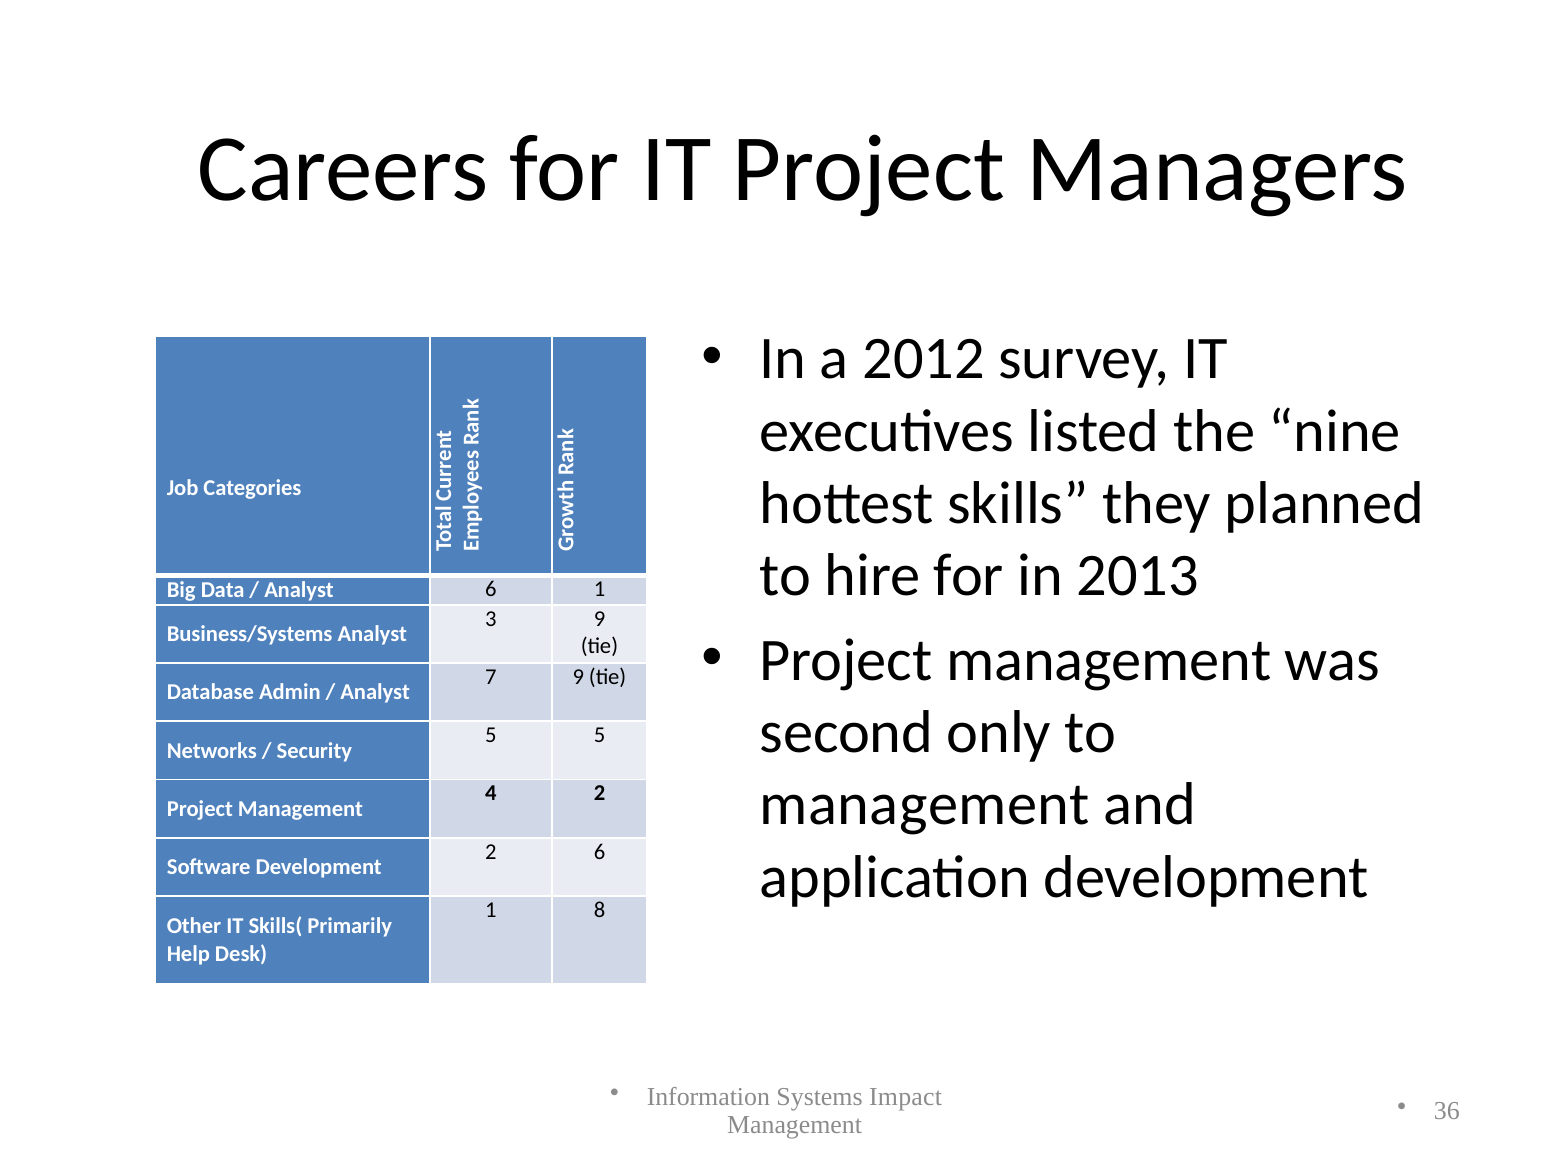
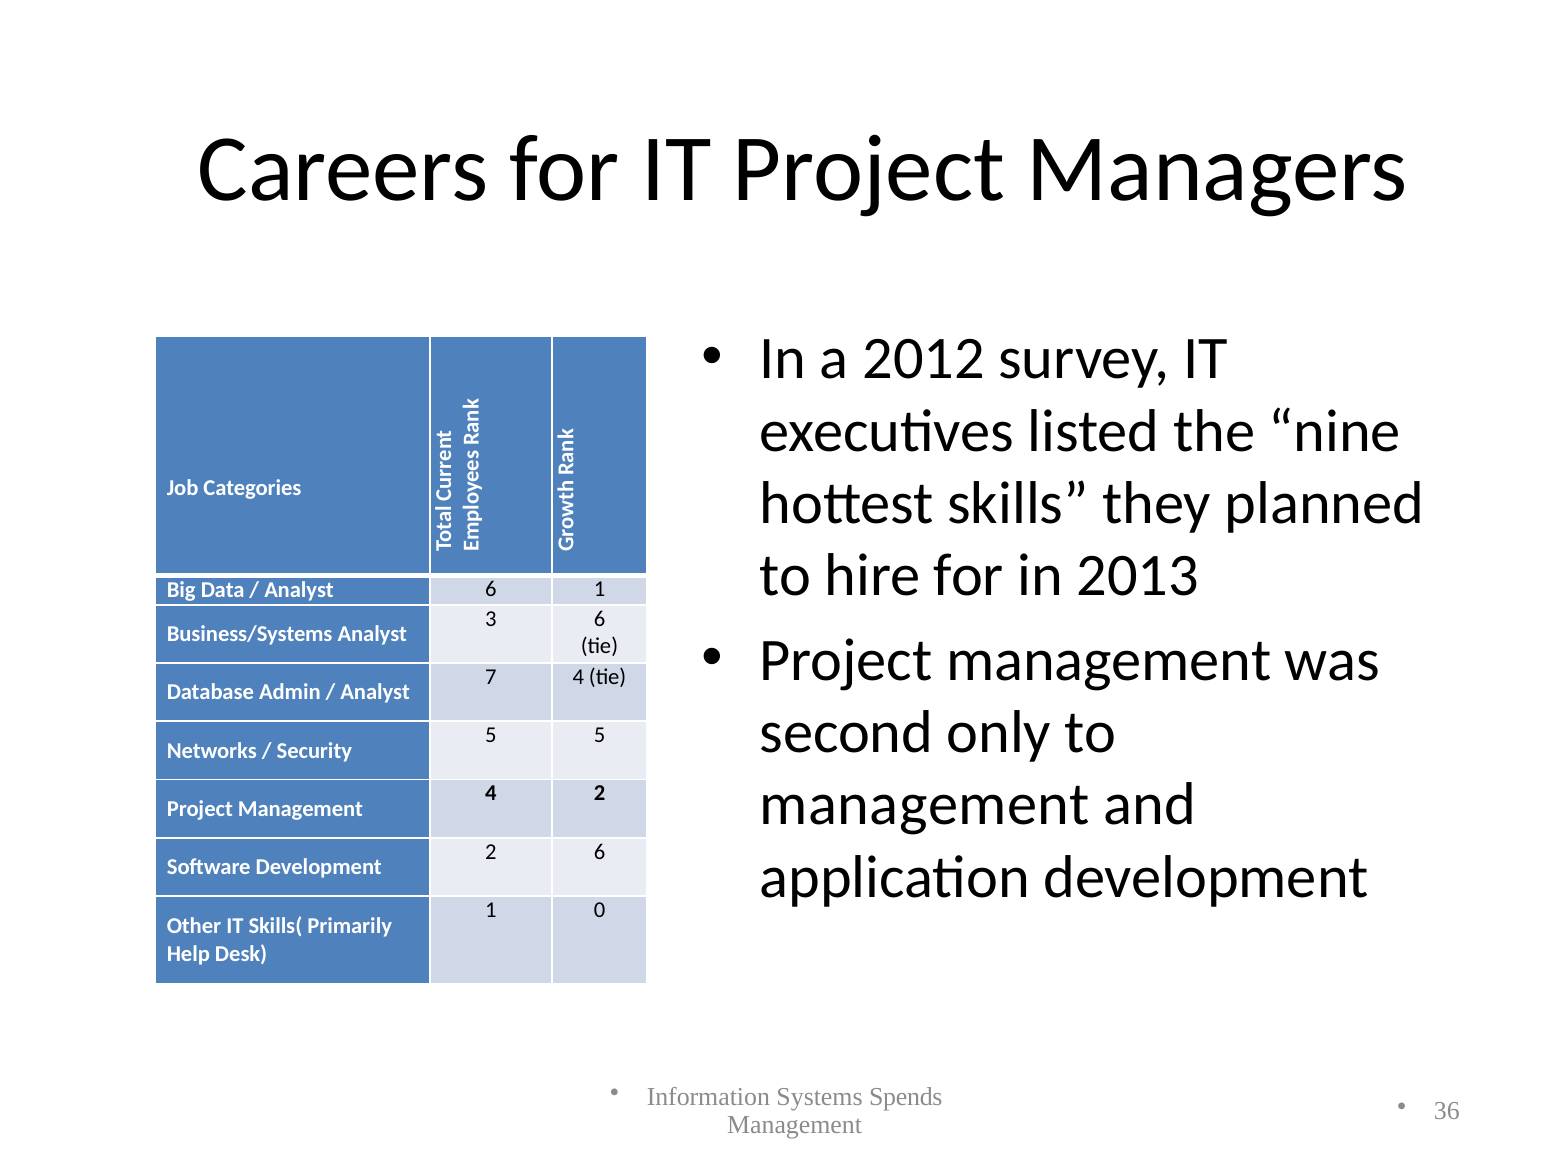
3 9: 9 -> 6 (600, 619)
7 9: 9 -> 4 (578, 677)
8: 8 -> 0 (600, 910)
Impact: Impact -> Spends (906, 1096)
